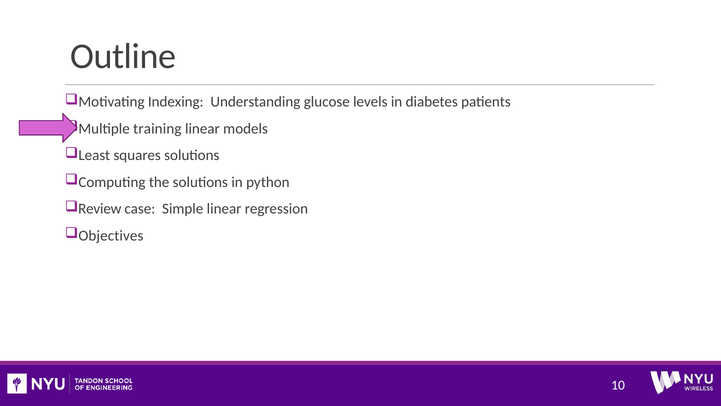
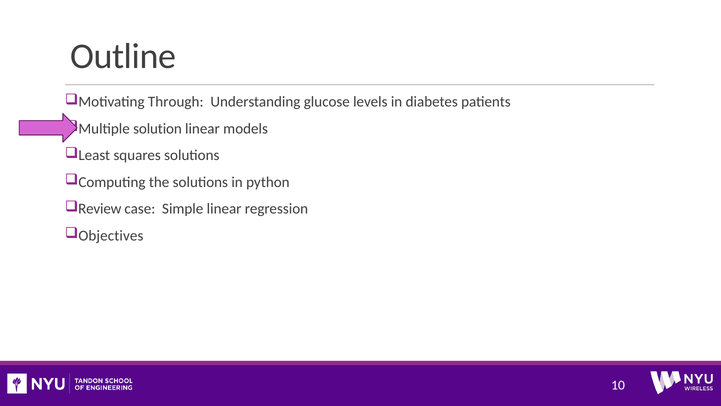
Indexing: Indexing -> Through (176, 102)
training: training -> solution (157, 129)
